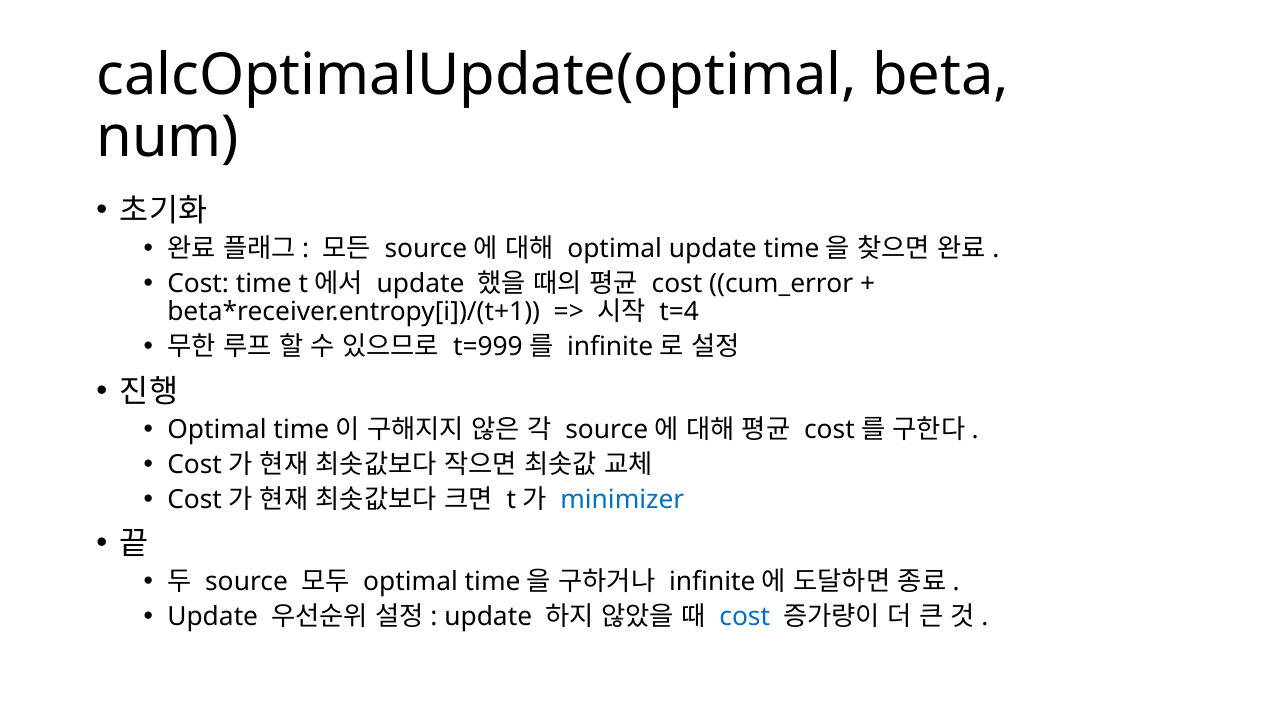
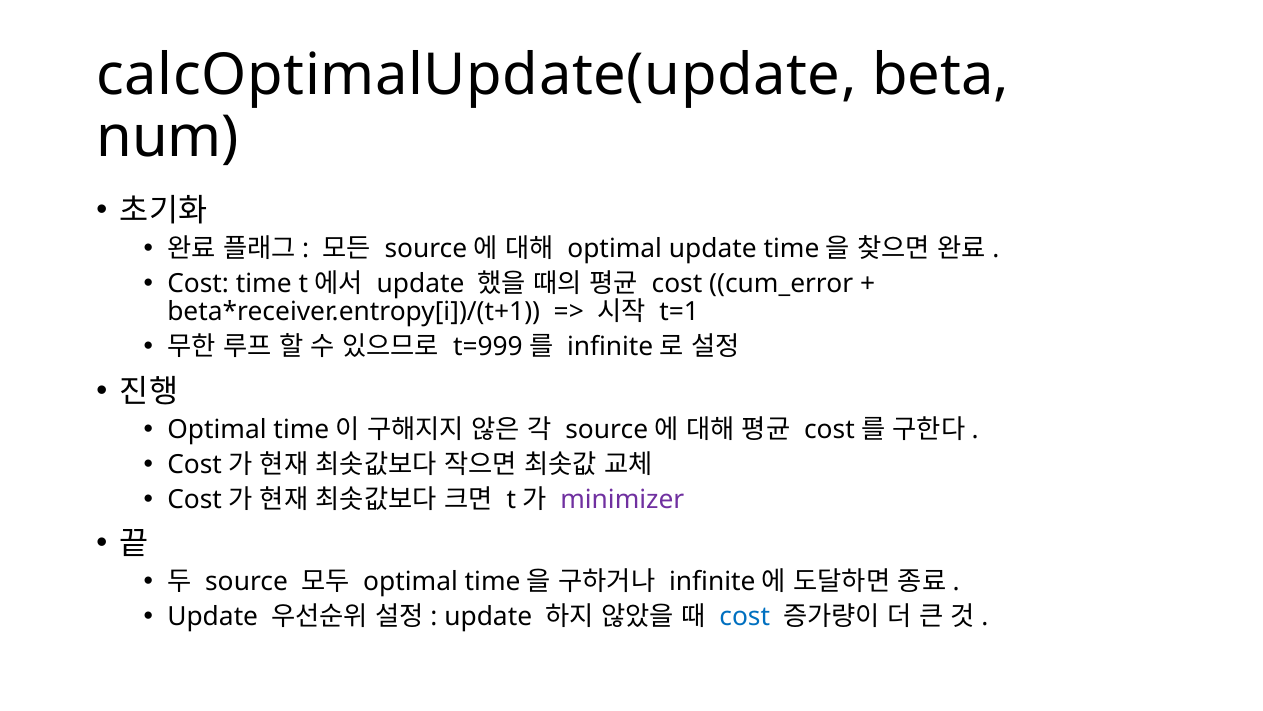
calcOptimalUpdate(optimal: calcOptimalUpdate(optimal -> calcOptimalUpdate(update (476, 75)
t=4: t=4 -> t=1 (679, 312)
minimizer colour: blue -> purple (622, 499)
